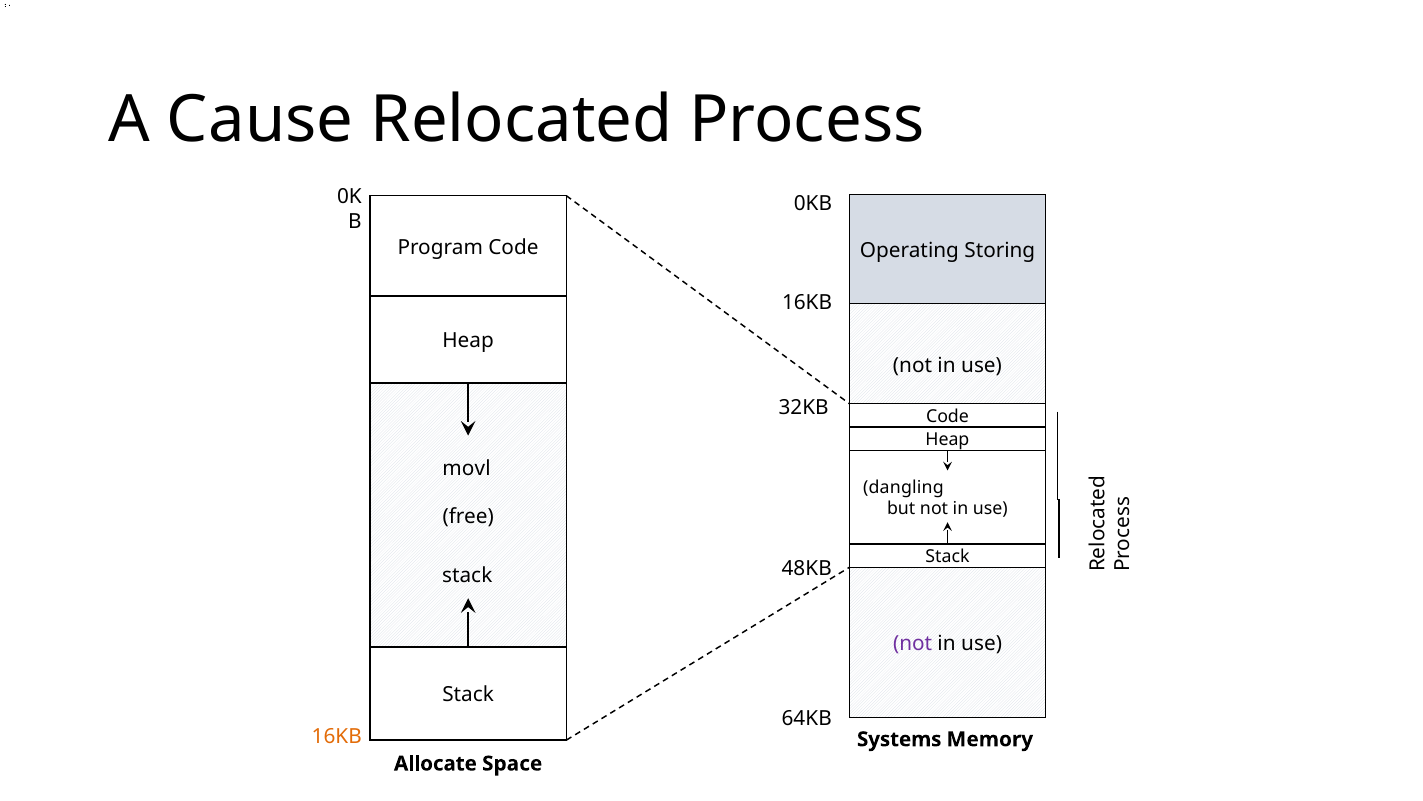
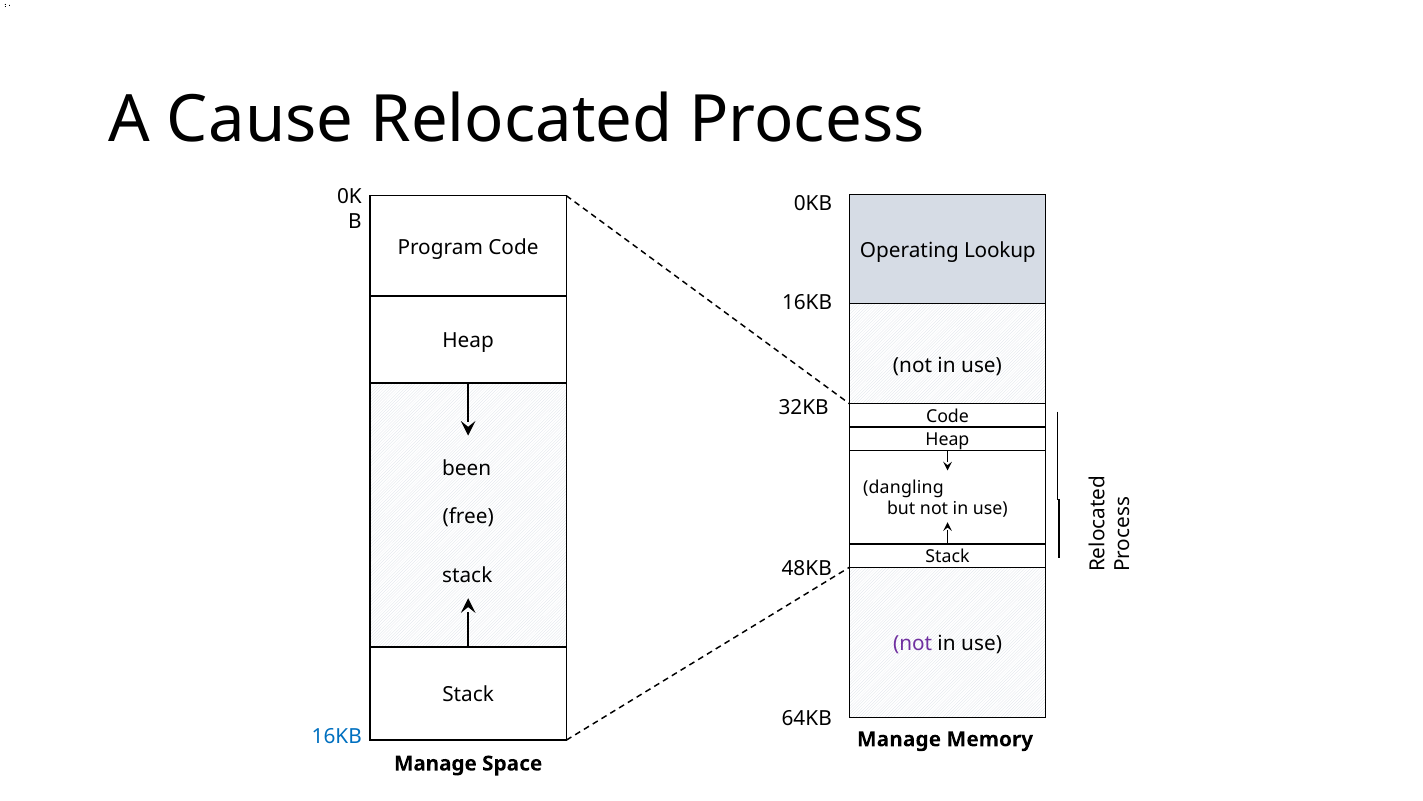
Storing: Storing -> Lookup (1000, 250)
movl: movl -> been (467, 468)
16KB colour: orange -> blue (337, 736)
Systems: Systems -> Manage (899, 739)
Allocate: Allocate -> Manage (435, 763)
